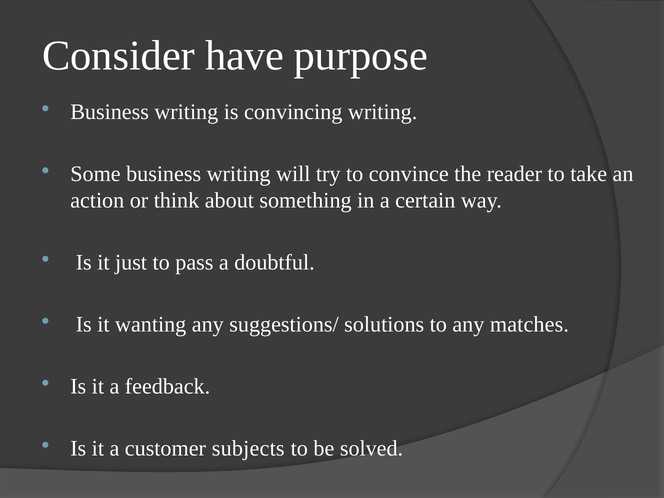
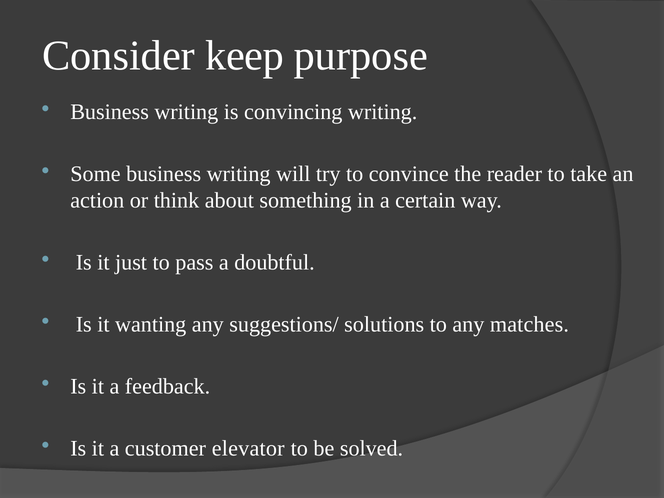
have: have -> keep (245, 56)
subjects: subjects -> elevator (248, 449)
